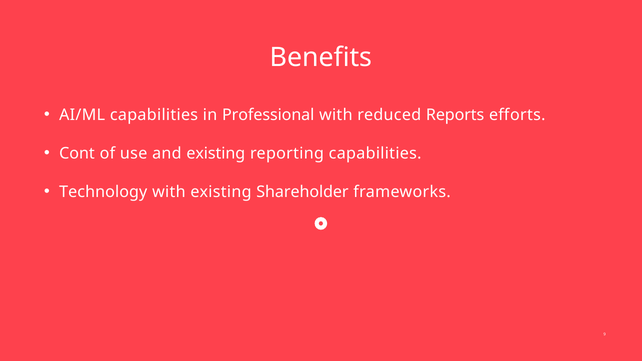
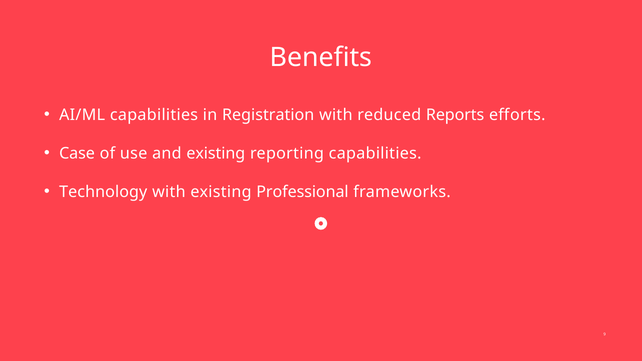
Professional: Professional -> Registration (268, 115)
Cont: Cont -> Case (77, 153)
Shareholder: Shareholder -> Professional (302, 192)
